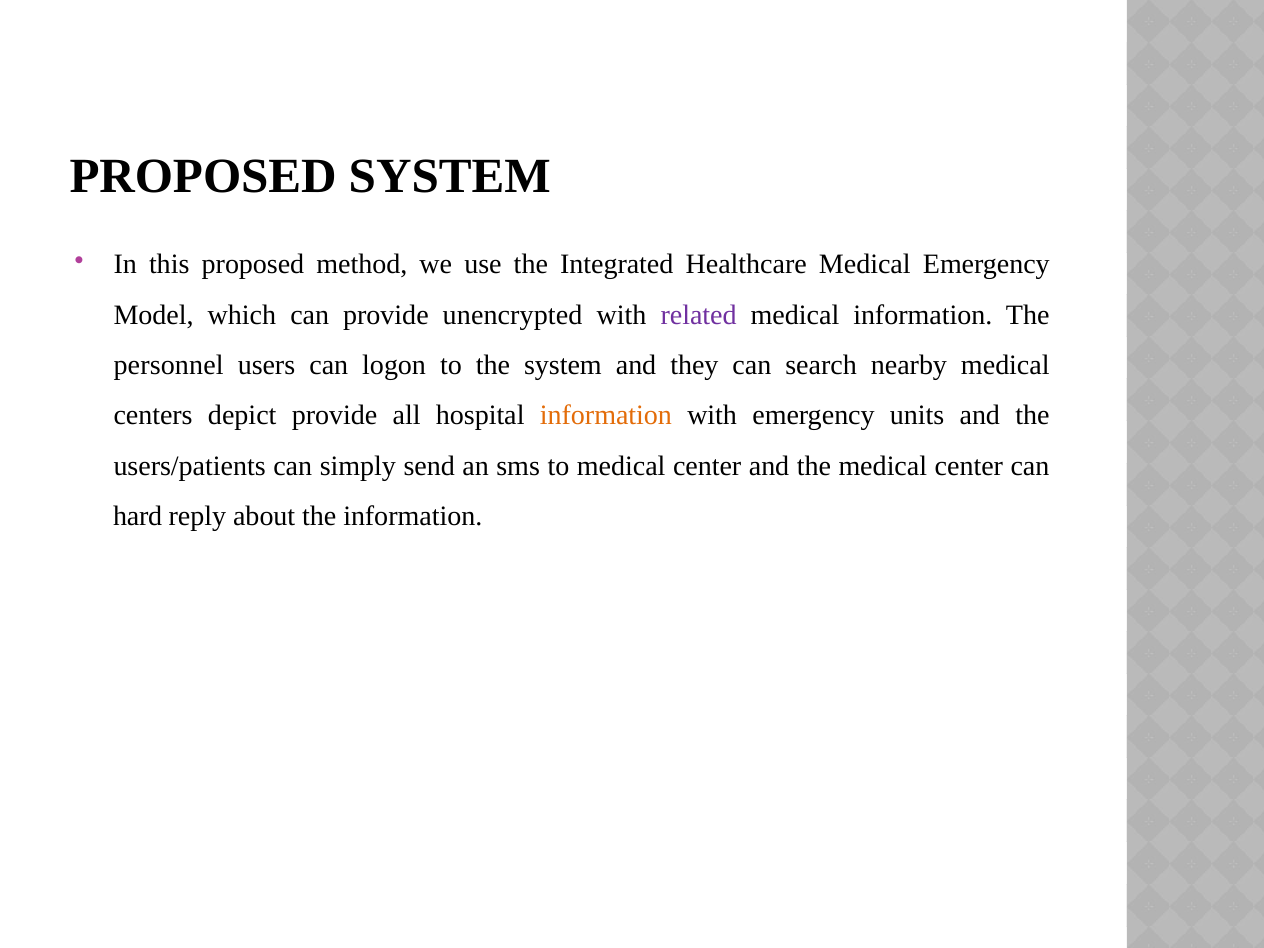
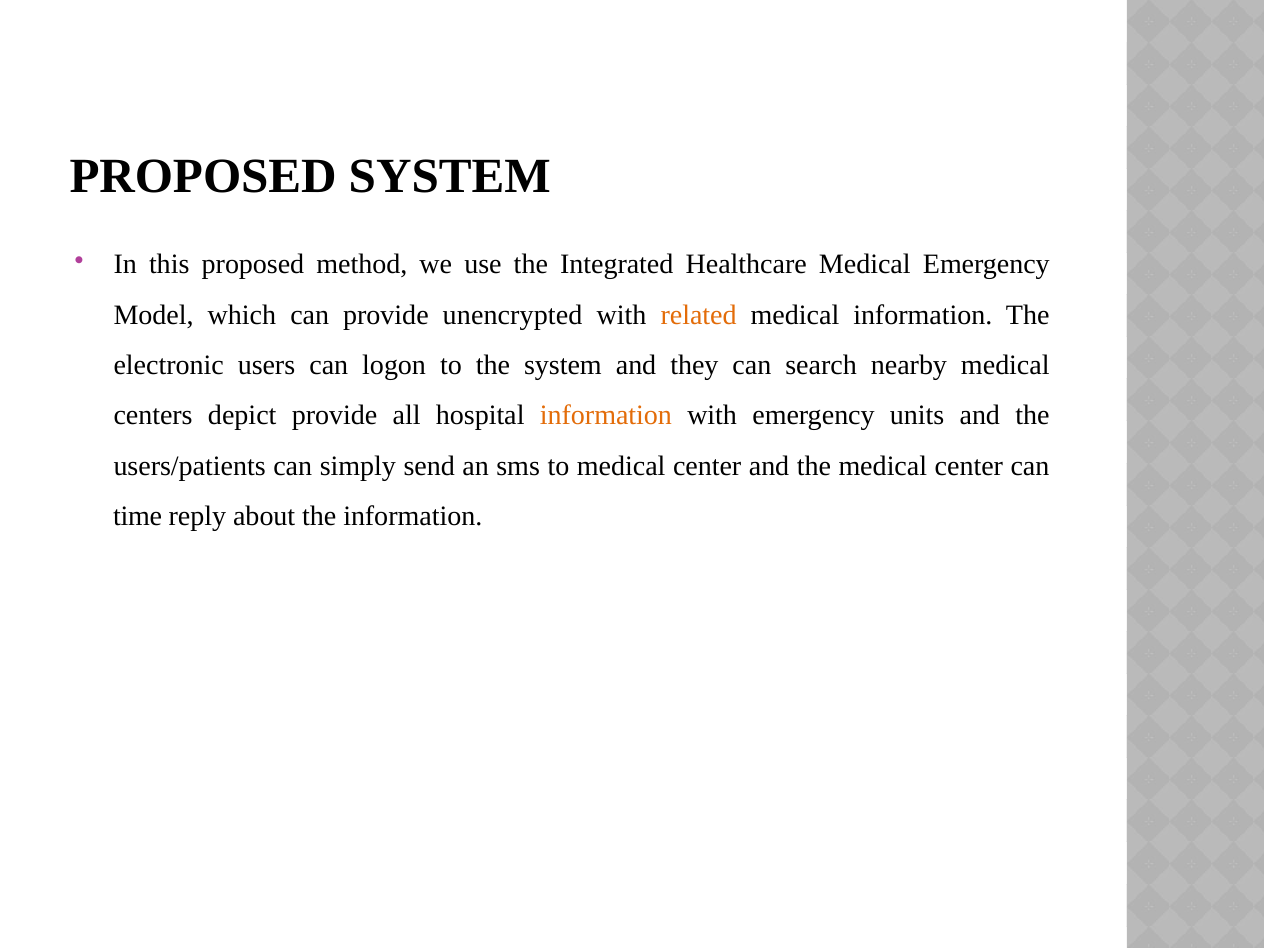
related colour: purple -> orange (699, 315)
personnel: personnel -> electronic (169, 365)
hard: hard -> time (138, 517)
